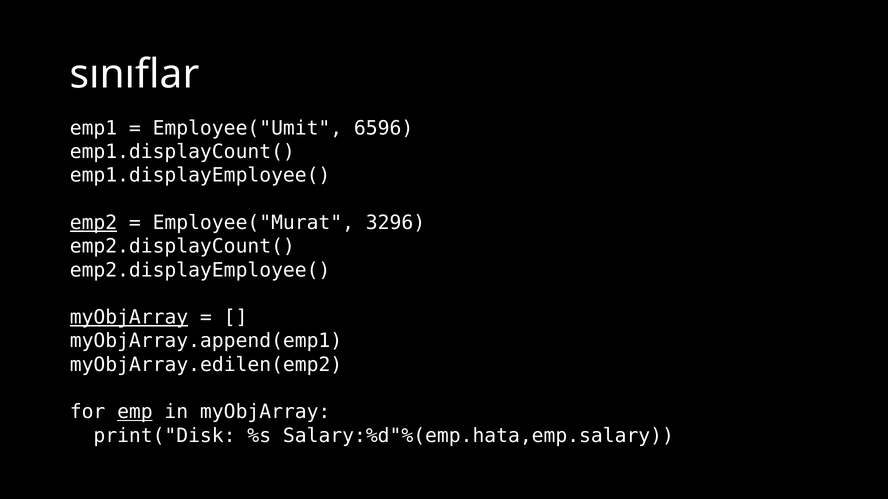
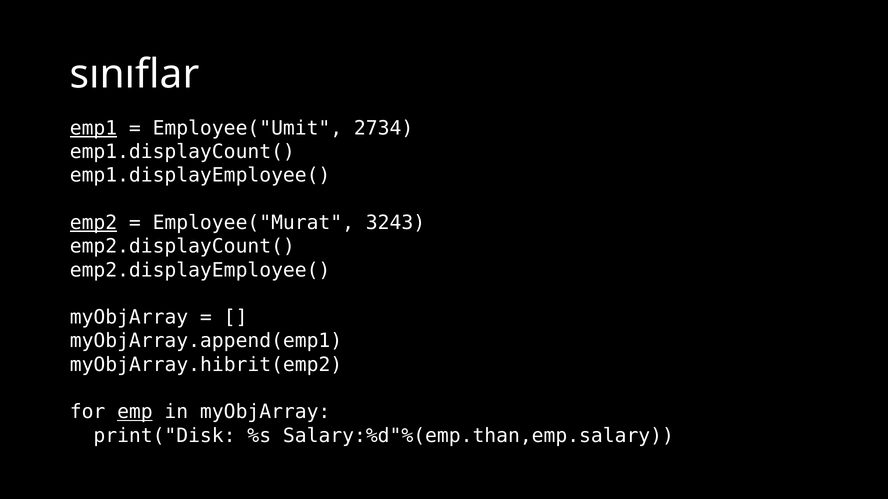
emp1 underline: none -> present (93, 128)
6596: 6596 -> 2734 (384, 128)
3296: 3296 -> 3243 (396, 223)
myObjArray underline: present -> none (129, 318)
myObjArray.edilen(emp2: myObjArray.edilen(emp2 -> myObjArray.hibrit(emp2 (206, 365)
Salary:%d"%(emp.hata,emp.salary: Salary:%d"%(emp.hata,emp.salary -> Salary:%d"%(emp.than,emp.salary (478, 436)
